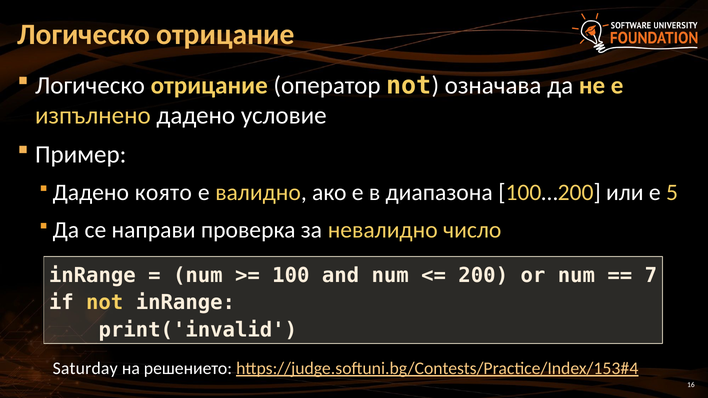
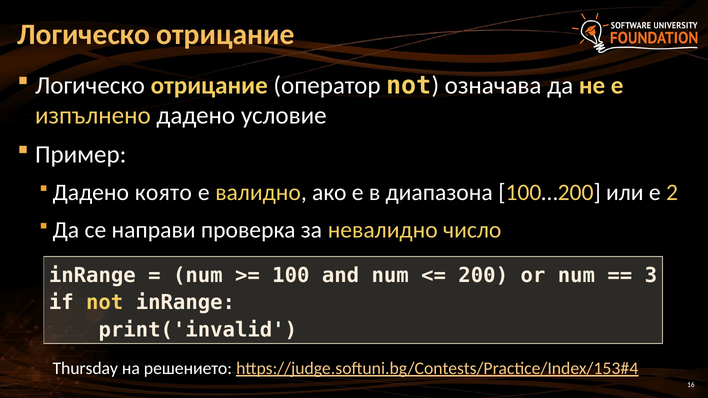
5: 5 -> 2 (672, 193)
7: 7 -> 3 (651, 276)
Saturday: Saturday -> Thursday (85, 369)
